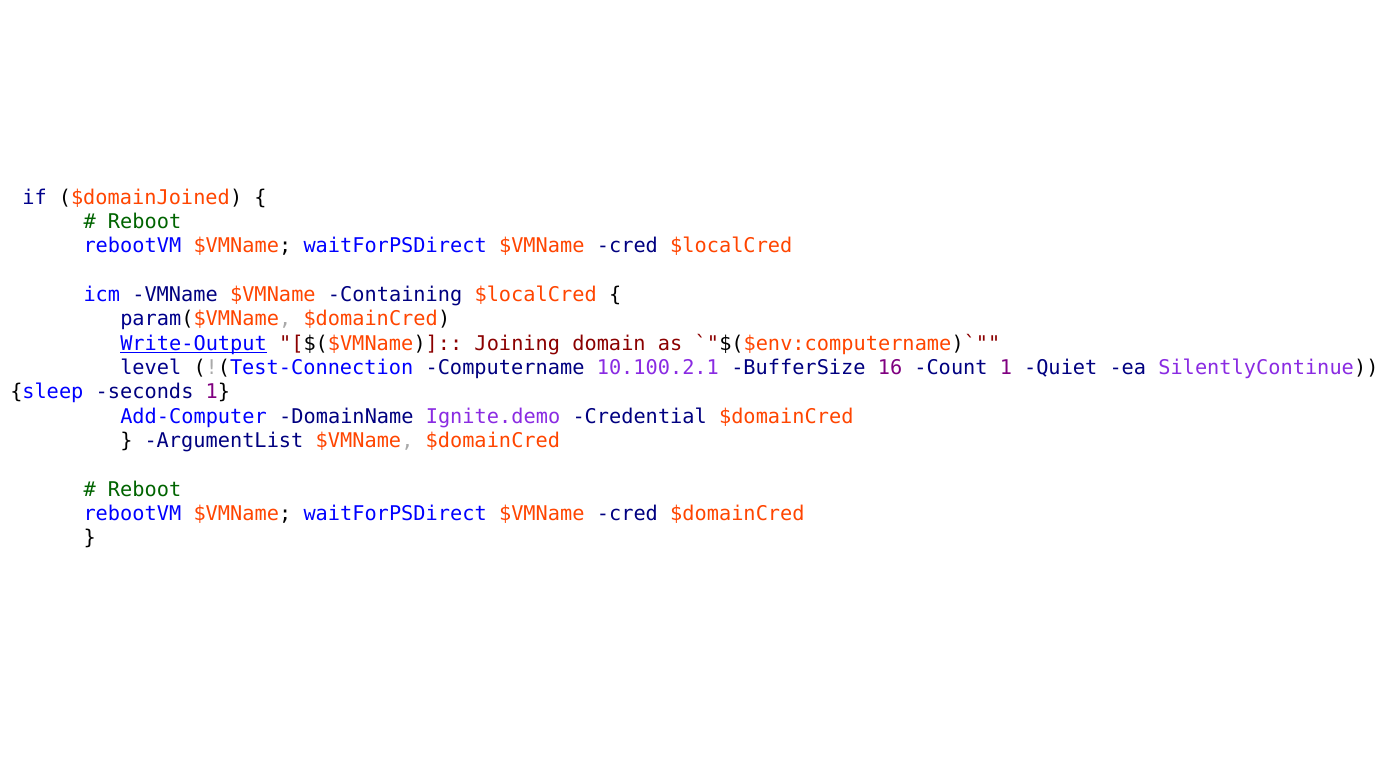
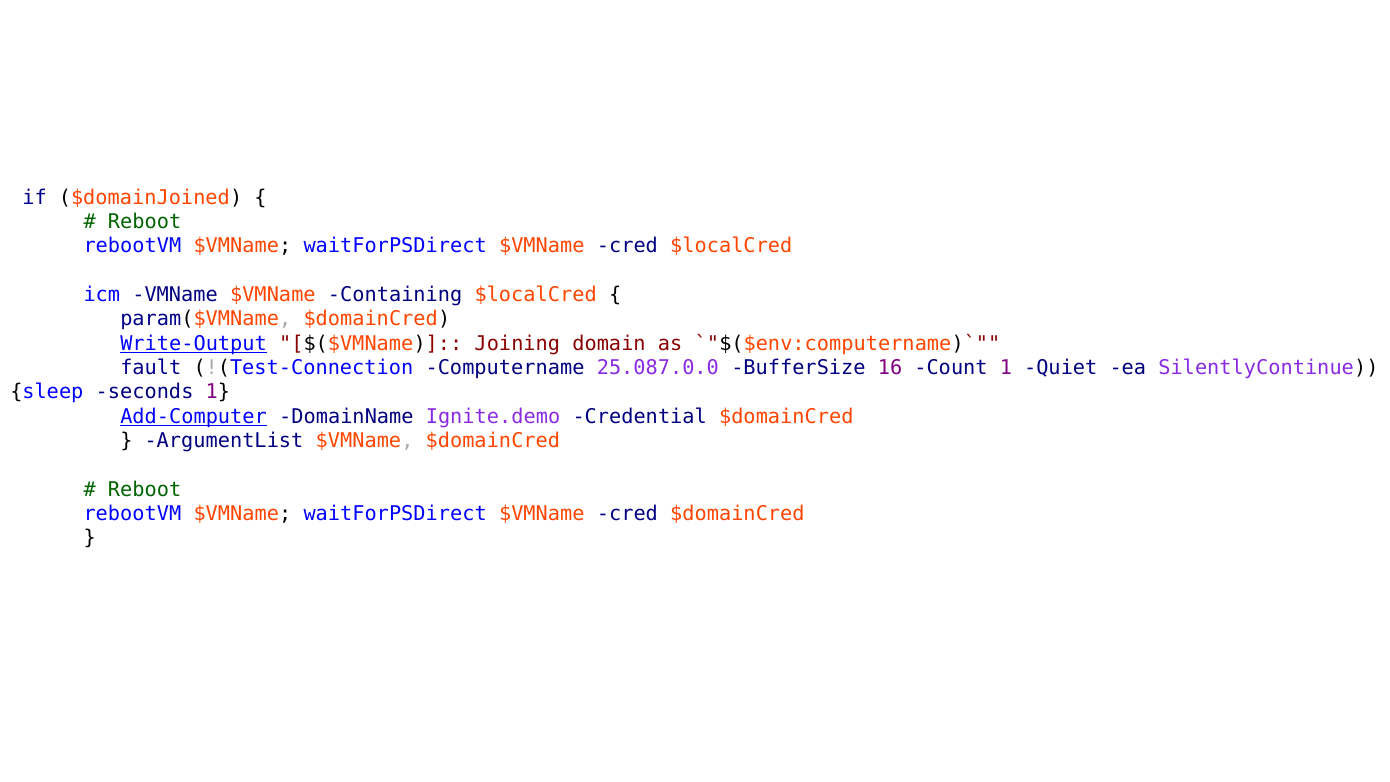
level: level -> fault (151, 368)
10.100.2.1: 10.100.2.1 -> 25.087.0.0 (658, 368)
Add-Computer underline: none -> present (194, 416)
